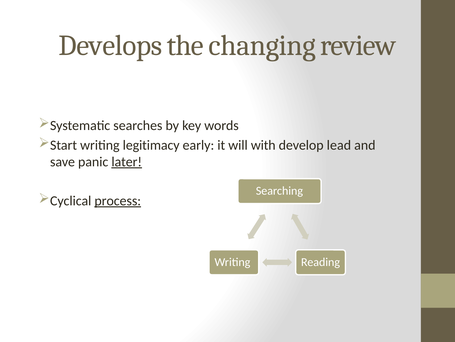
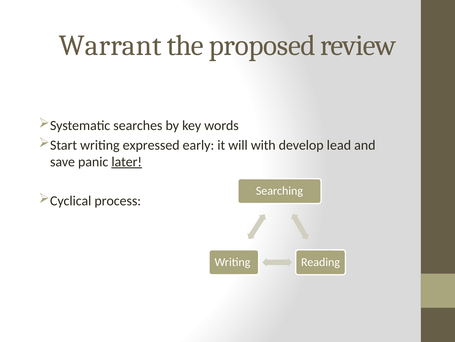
Develops: Develops -> Warrant (110, 45)
changing: changing -> proposed (262, 45)
legitimacy: legitimacy -> expressed (151, 145)
process underline: present -> none (118, 200)
